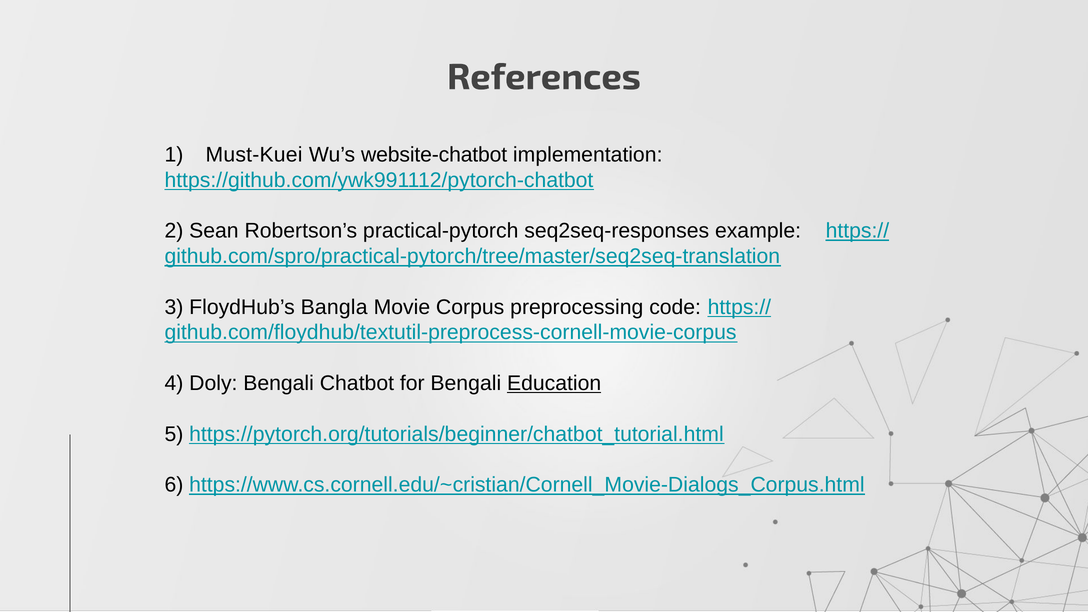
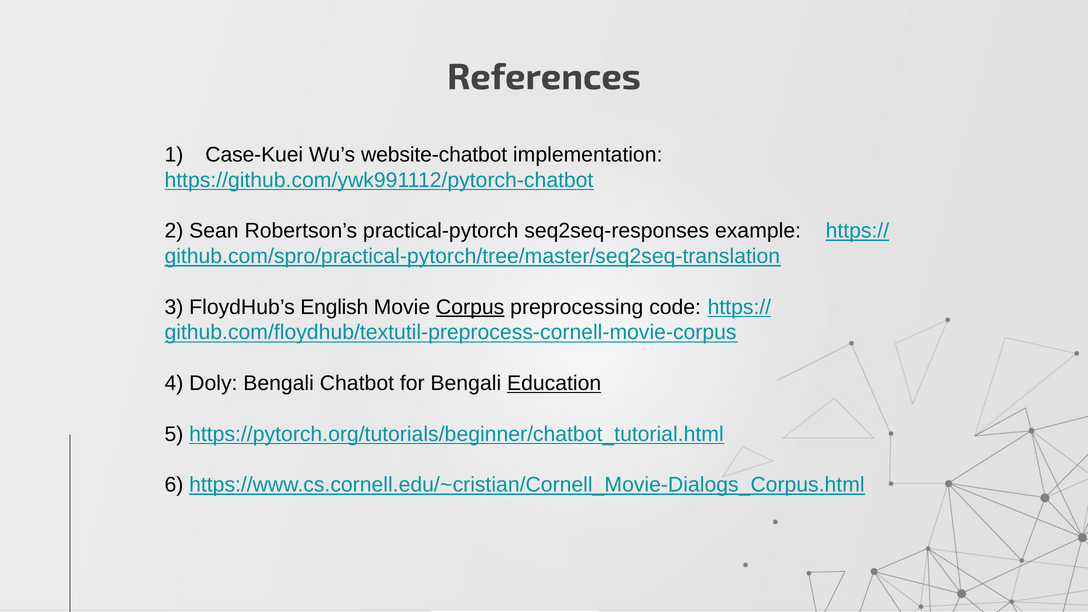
Must-Kuei: Must-Kuei -> Case-Kuei (254, 155)
Bangla: Bangla -> English (334, 307)
Corpus underline: none -> present (470, 307)
